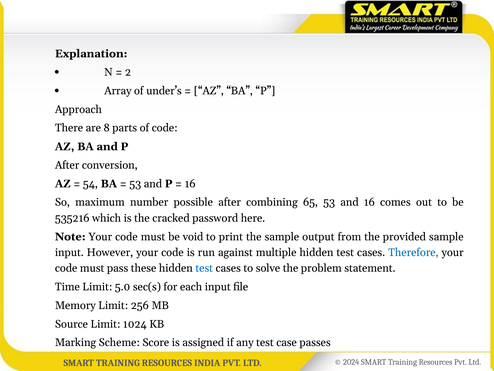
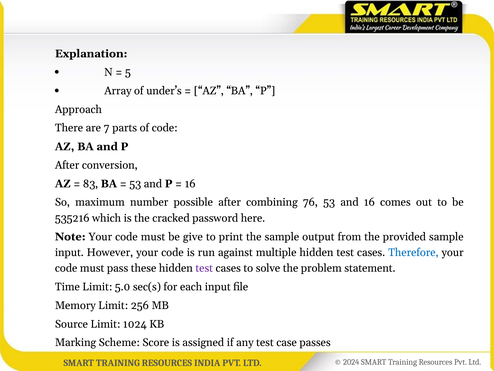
2: 2 -> 5 (128, 72)
8: 8 -> 7 (107, 128)
54: 54 -> 83 (90, 183)
65: 65 -> 76 (310, 202)
void: void -> give (193, 236)
test colour: blue -> purple (204, 268)
